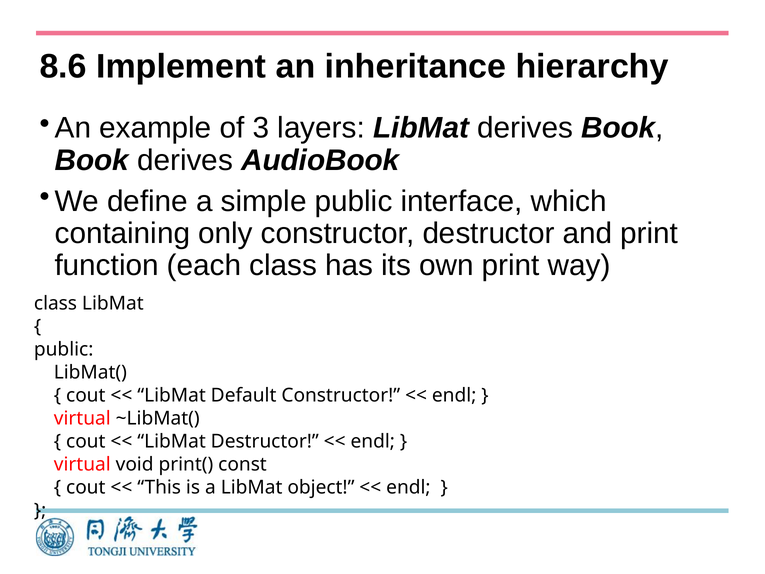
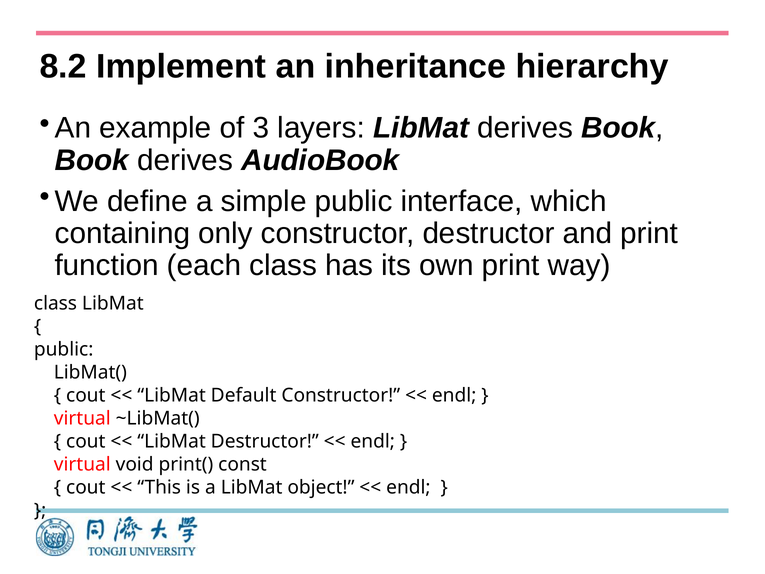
8.6: 8.6 -> 8.2 (63, 67)
